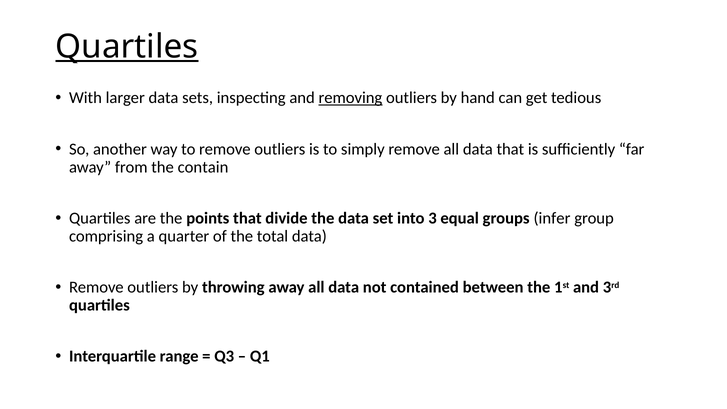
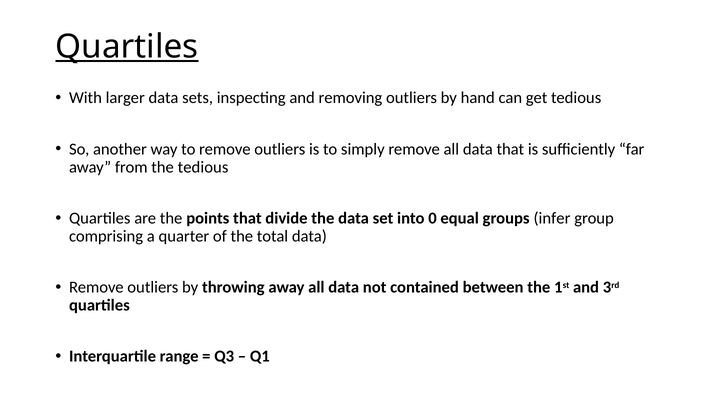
removing underline: present -> none (350, 98)
the contain: contain -> tedious (203, 167)
3: 3 -> 0 (432, 218)
